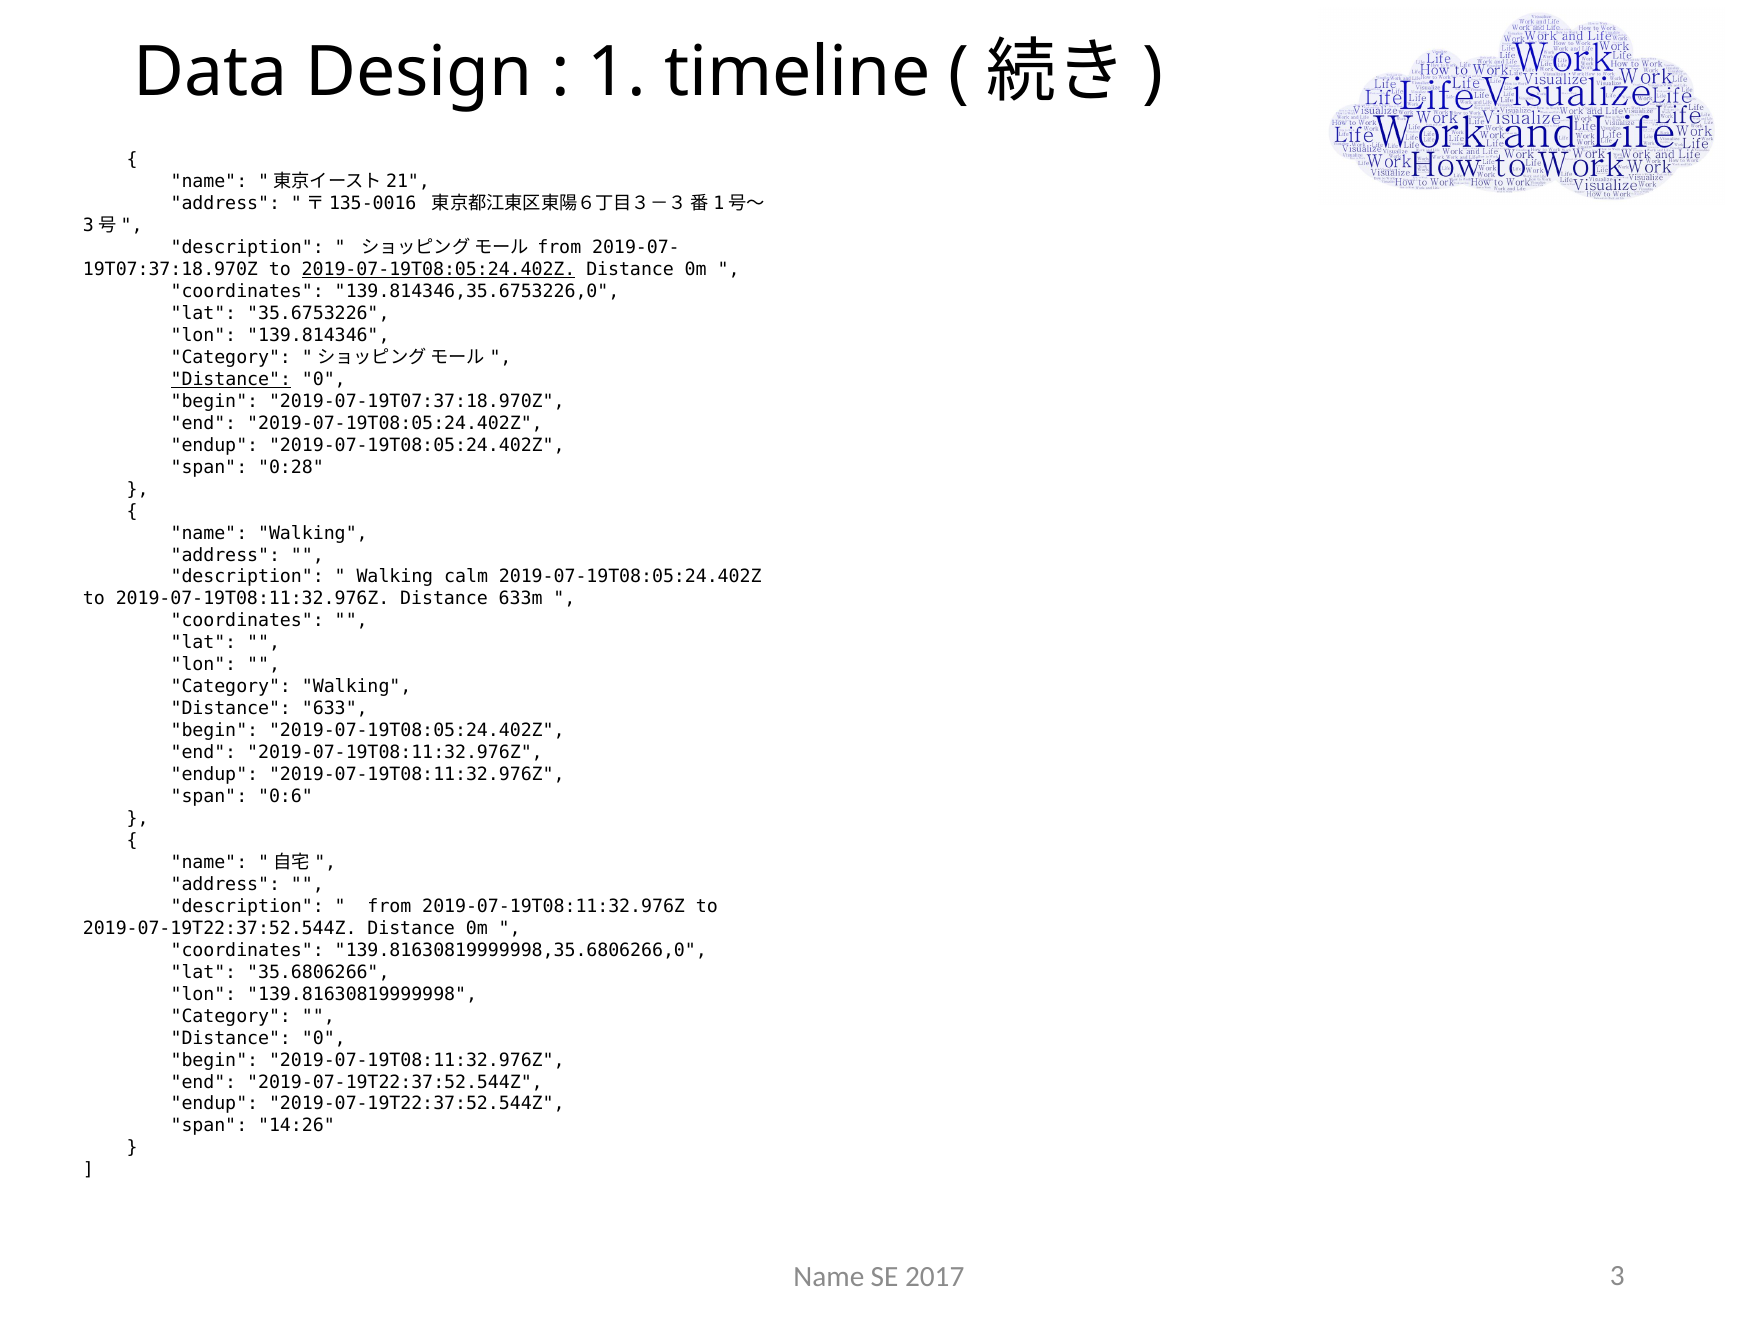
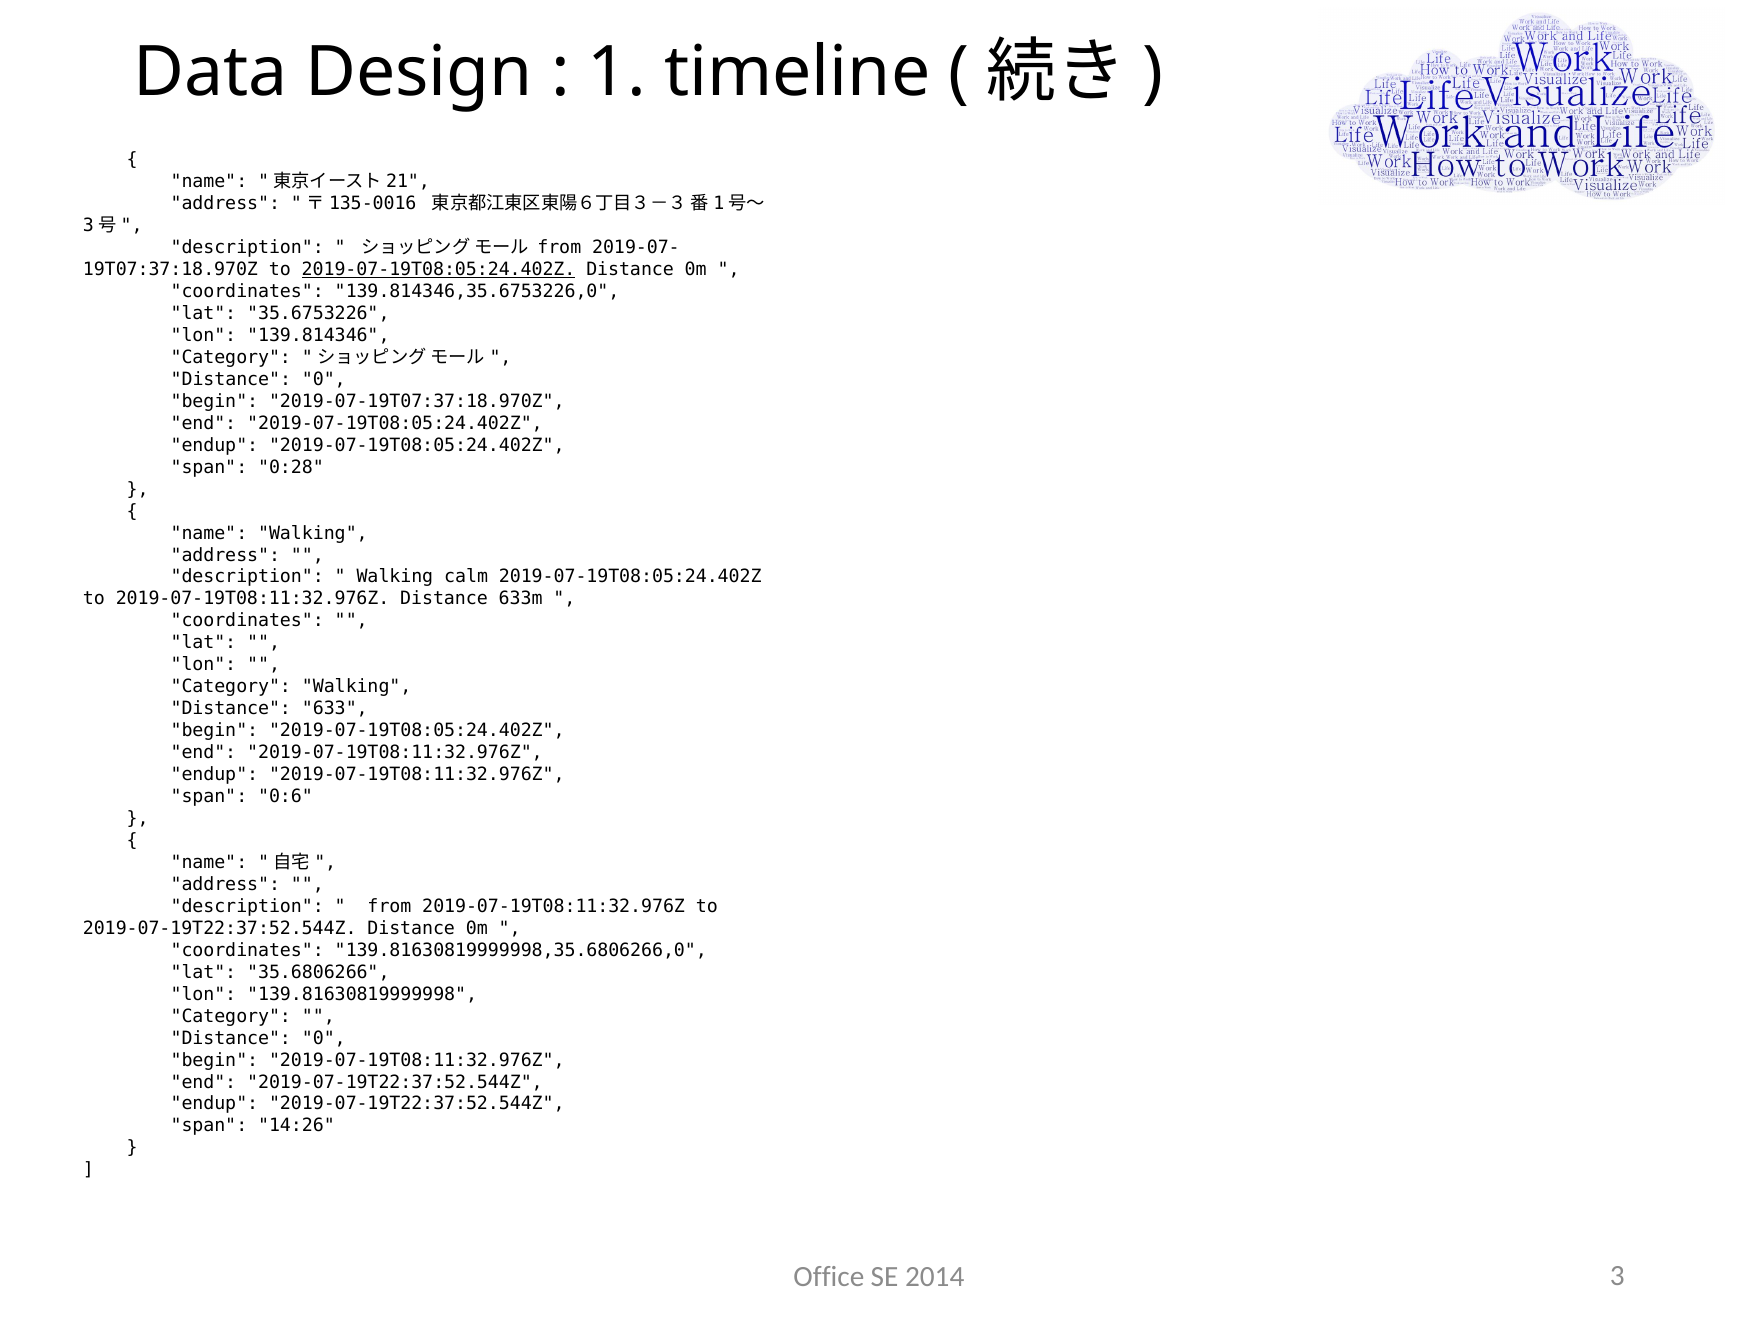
Distance underline: present -> none (231, 379)
Name: Name -> Office (829, 1276)
2017: 2017 -> 2014 (935, 1276)
